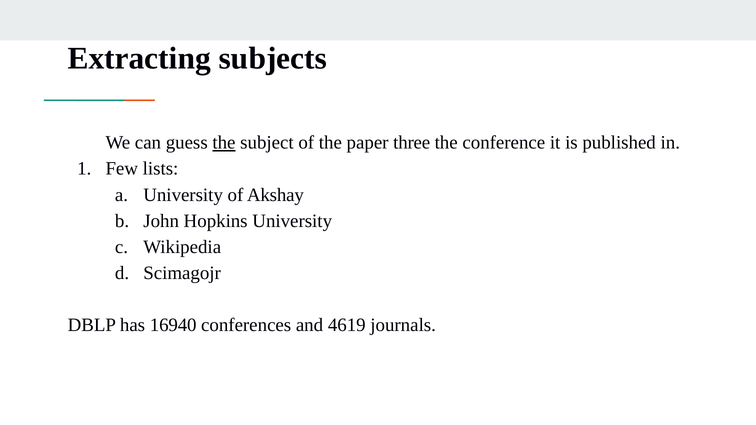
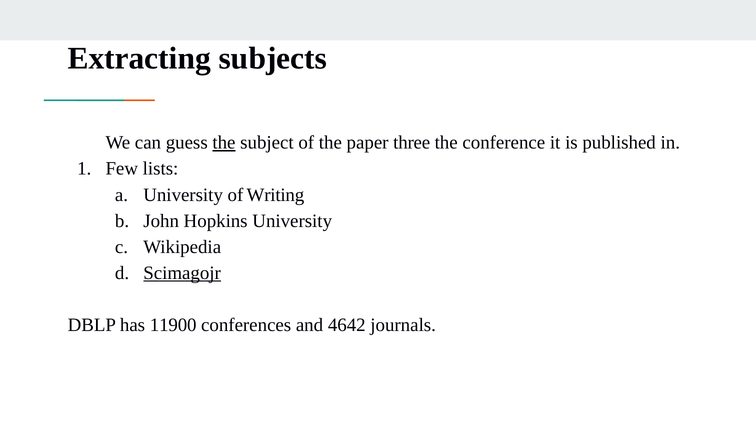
Akshay: Akshay -> Writing (275, 195)
Scimagojr underline: none -> present (182, 273)
16940: 16940 -> 11900 (173, 325)
4619: 4619 -> 4642 (347, 325)
